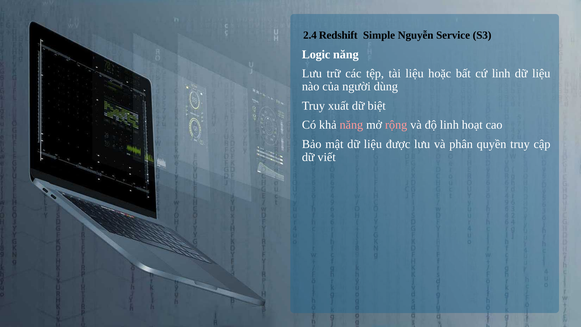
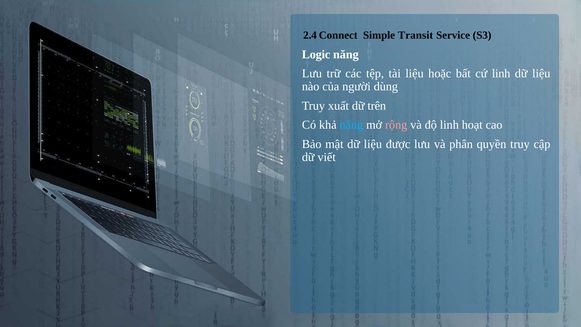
Redshift: Redshift -> Connect (338, 35)
Nguyễn: Nguyễn -> Transit (416, 35)
biệt: biệt -> trên (377, 106)
năng colour: pink -> light blue (351, 125)
